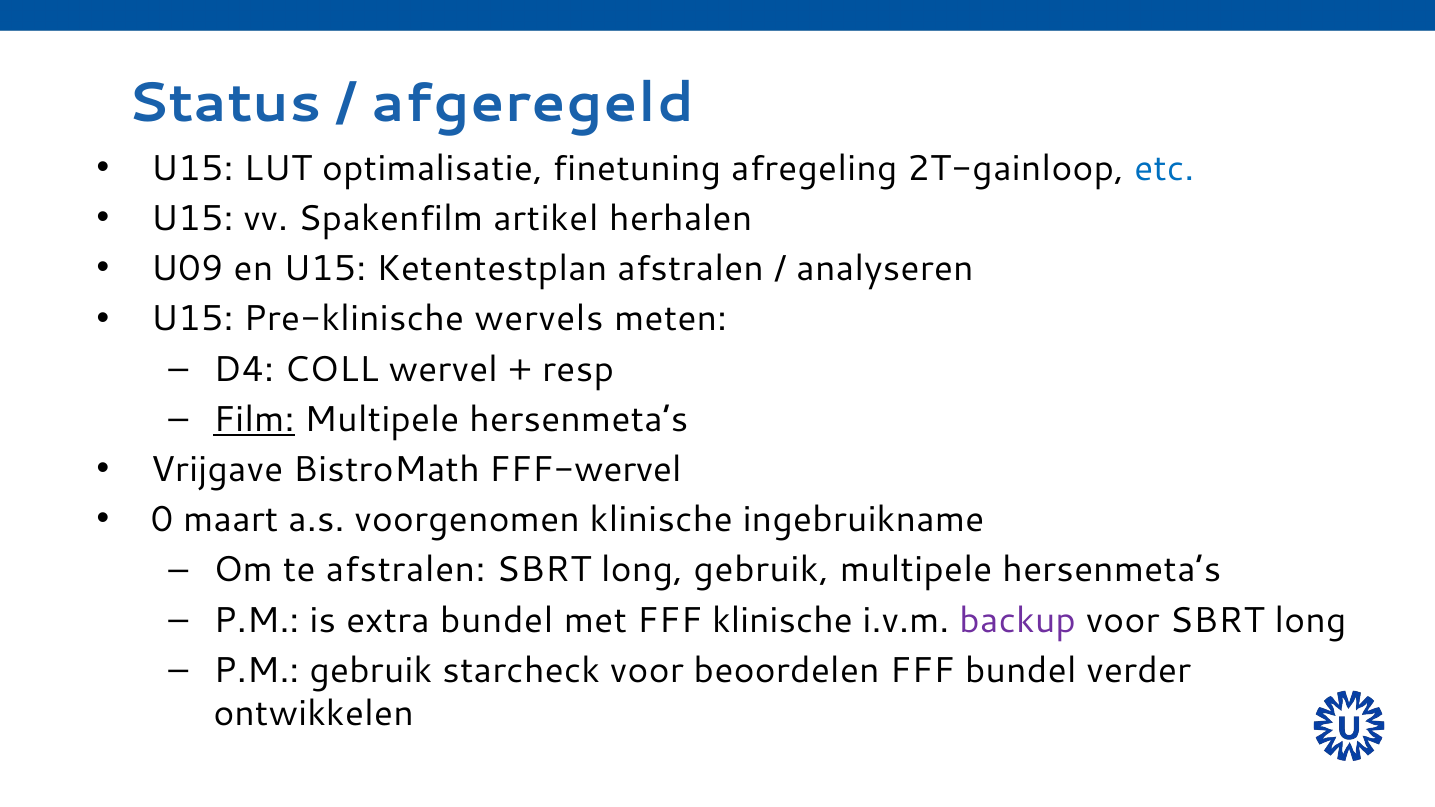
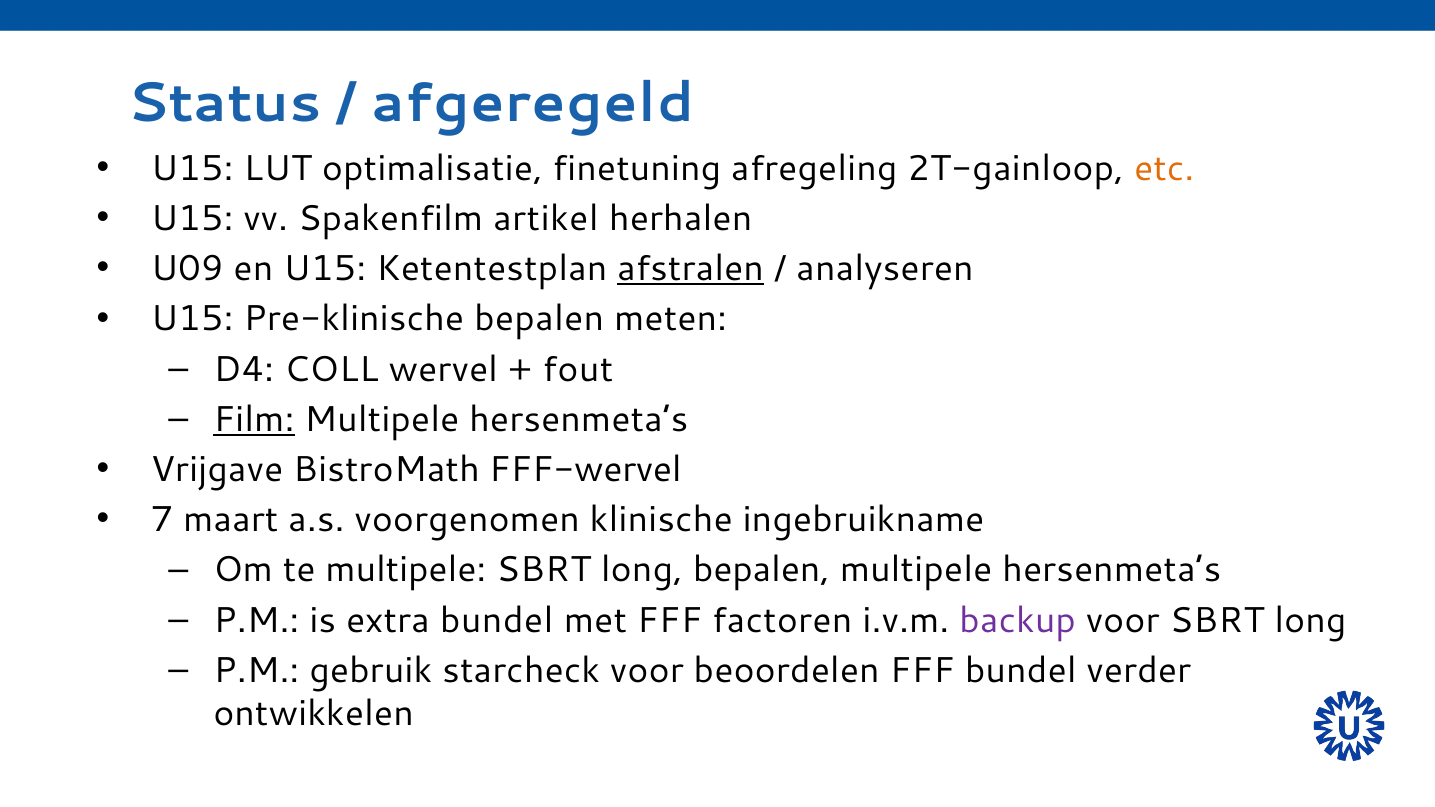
etc colour: blue -> orange (1164, 168)
afstralen underline: none -> present (691, 269)
Pre-klinische wervels: wervels -> bepalen (539, 319)
resp: resp -> fout (578, 369)
0: 0 -> 7 (162, 520)
te afstralen: afstralen -> multipele (406, 570)
long gebruik: gebruik -> bepalen (762, 570)
FFF klinische: klinische -> factoren (782, 621)
